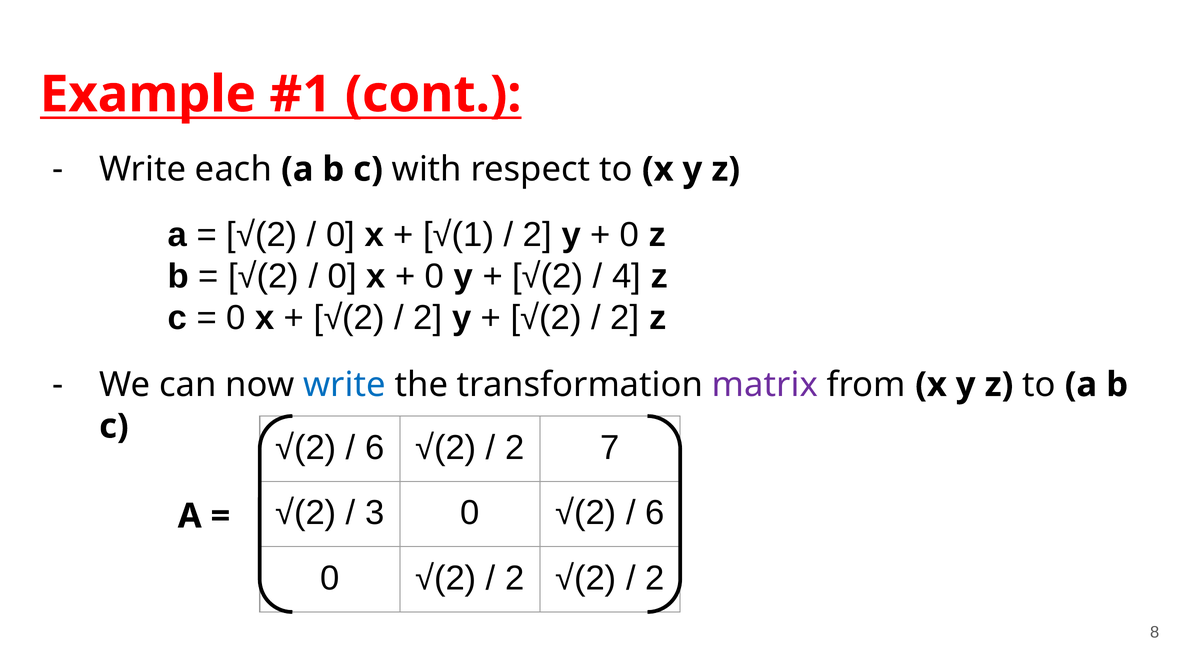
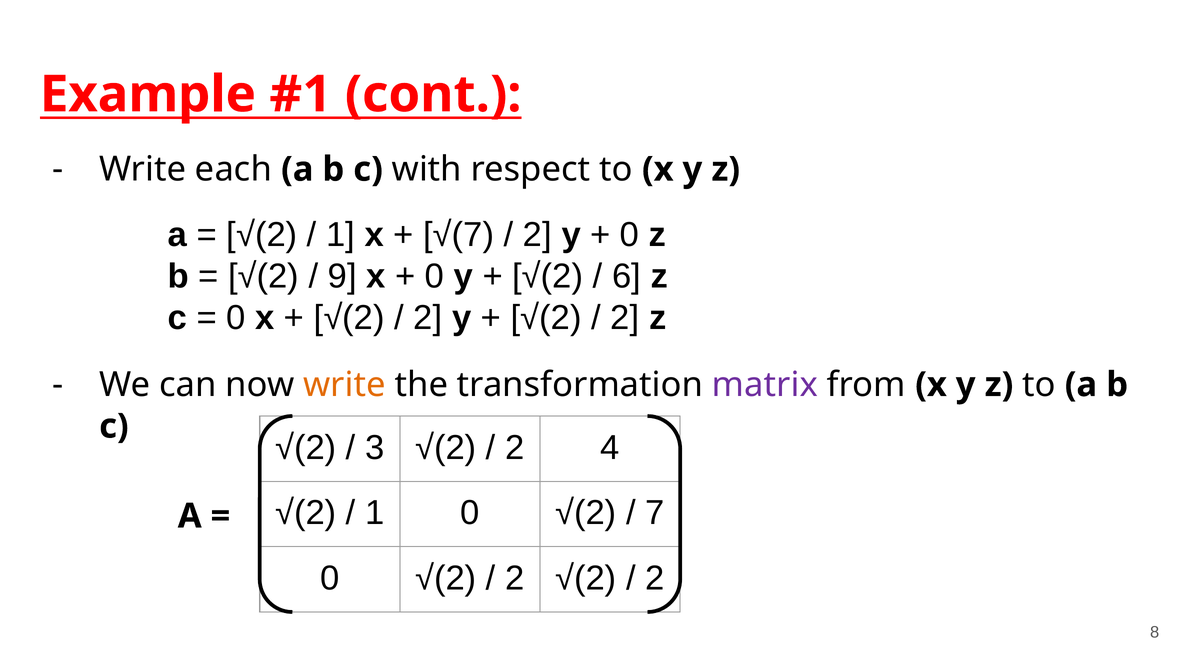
0: 0 -> 1 (341, 235)
√(1: √(1 -> √(7 (459, 235)
0: 0 -> 9 (342, 276)
4: 4 -> 6 (626, 276)
write colour: blue -> orange (344, 384)
6: 6 -> 3 (375, 448)
7: 7 -> 4 (610, 448)
3: 3 -> 1 (375, 513)
6: 6 -> 7 (655, 513)
